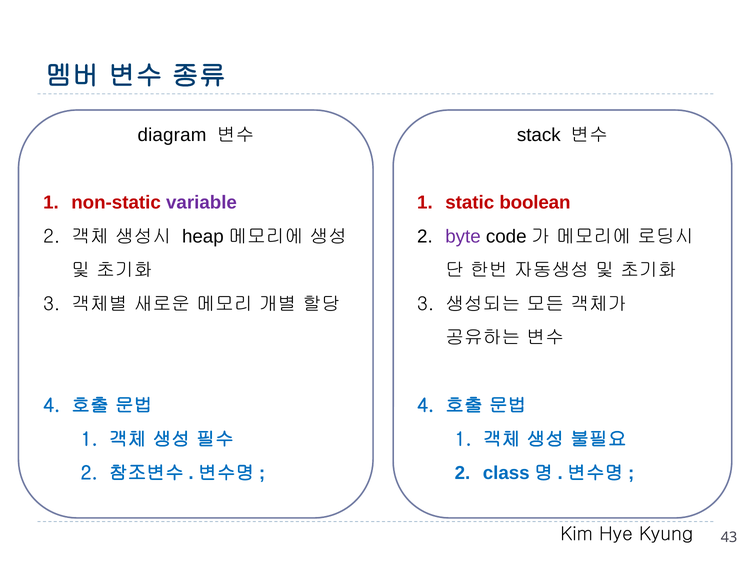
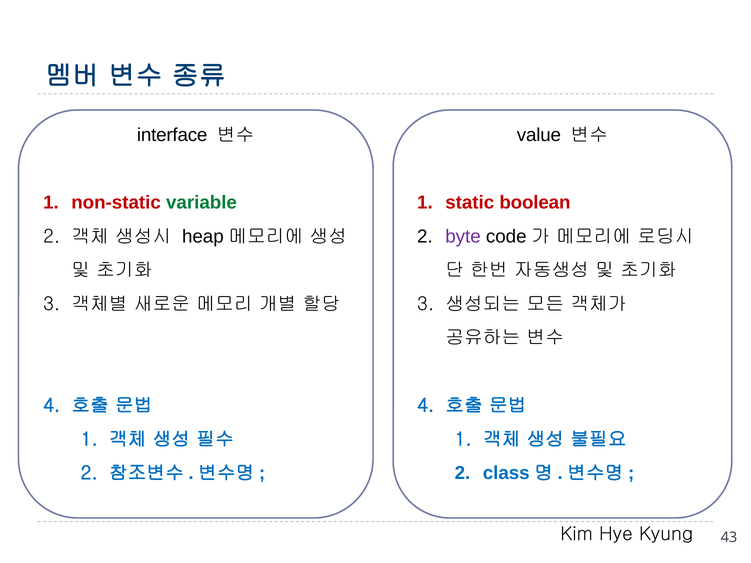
diagram: diagram -> interface (172, 135)
stack: stack -> value (539, 135)
variable colour: purple -> green (201, 203)
